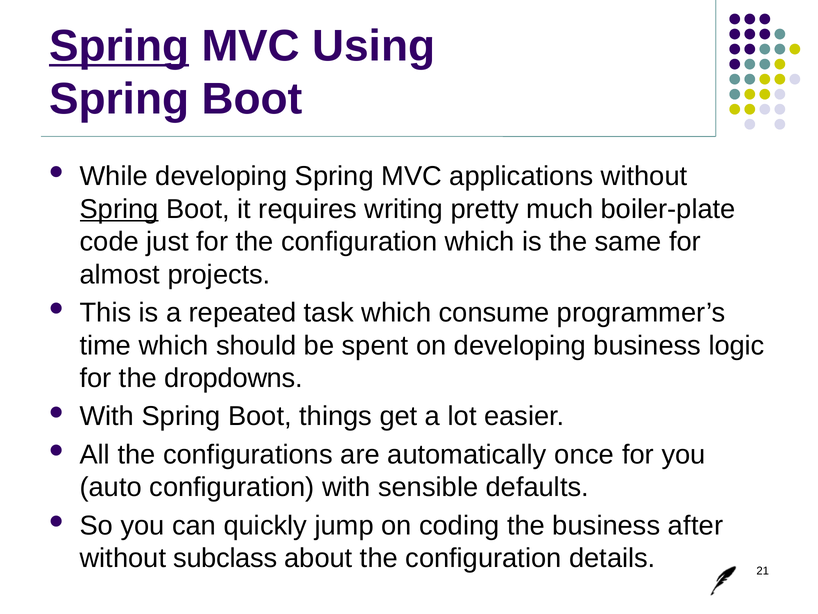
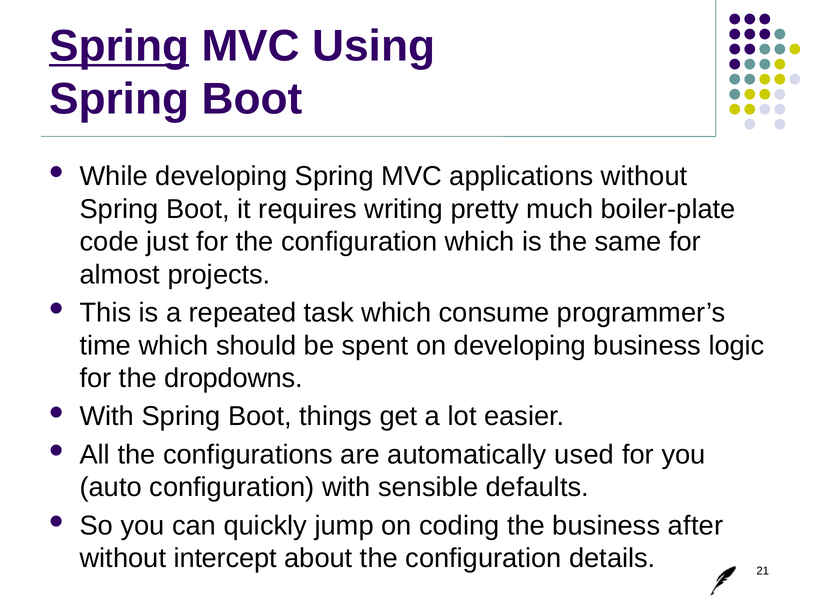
Spring underline: present -> none (119, 209)
once: once -> used (584, 454)
subclass: subclass -> intercept (225, 558)
